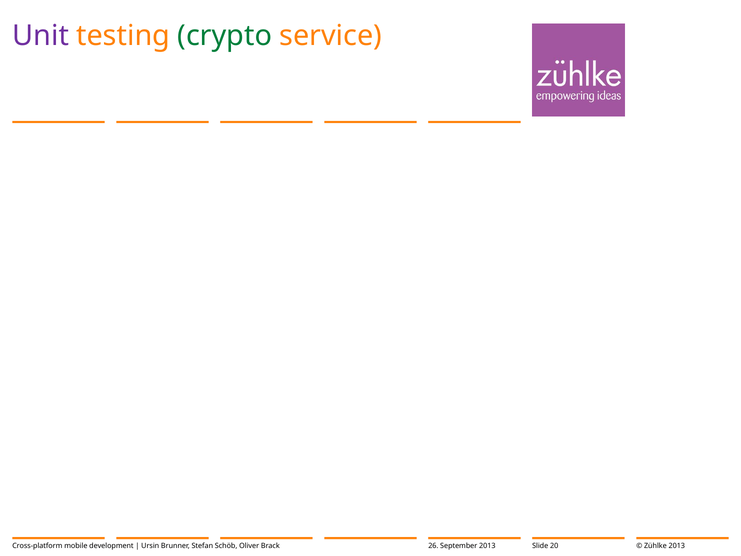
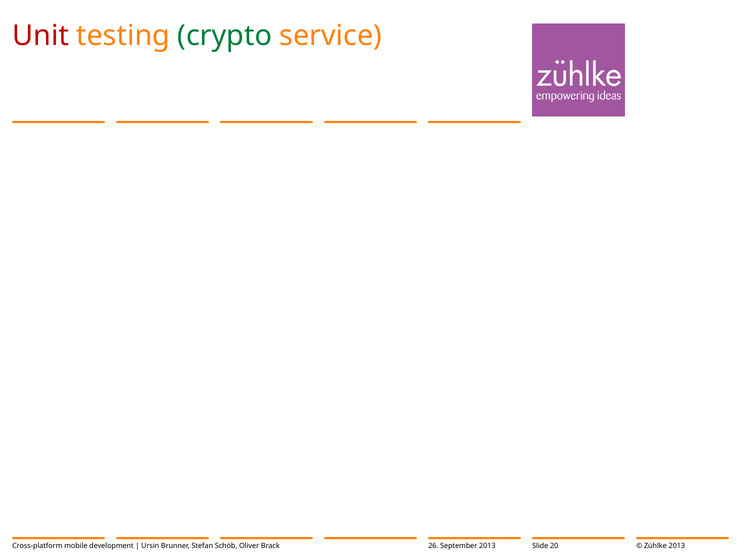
Unit colour: purple -> red (41, 36)
